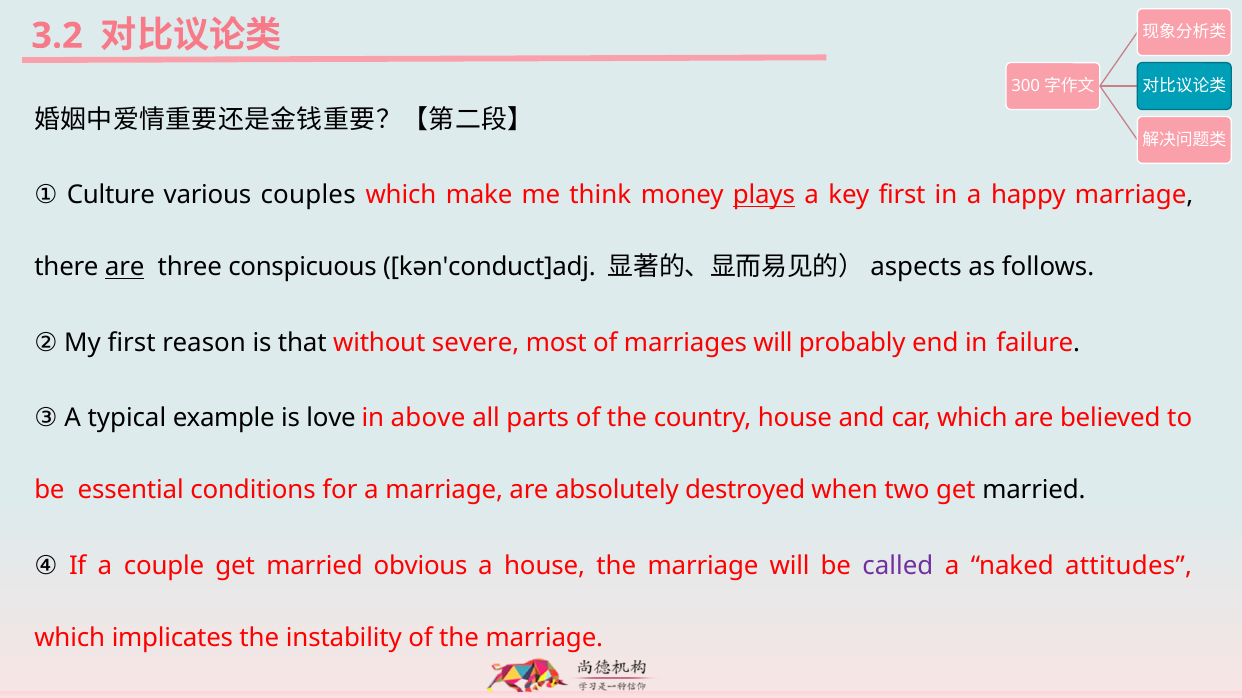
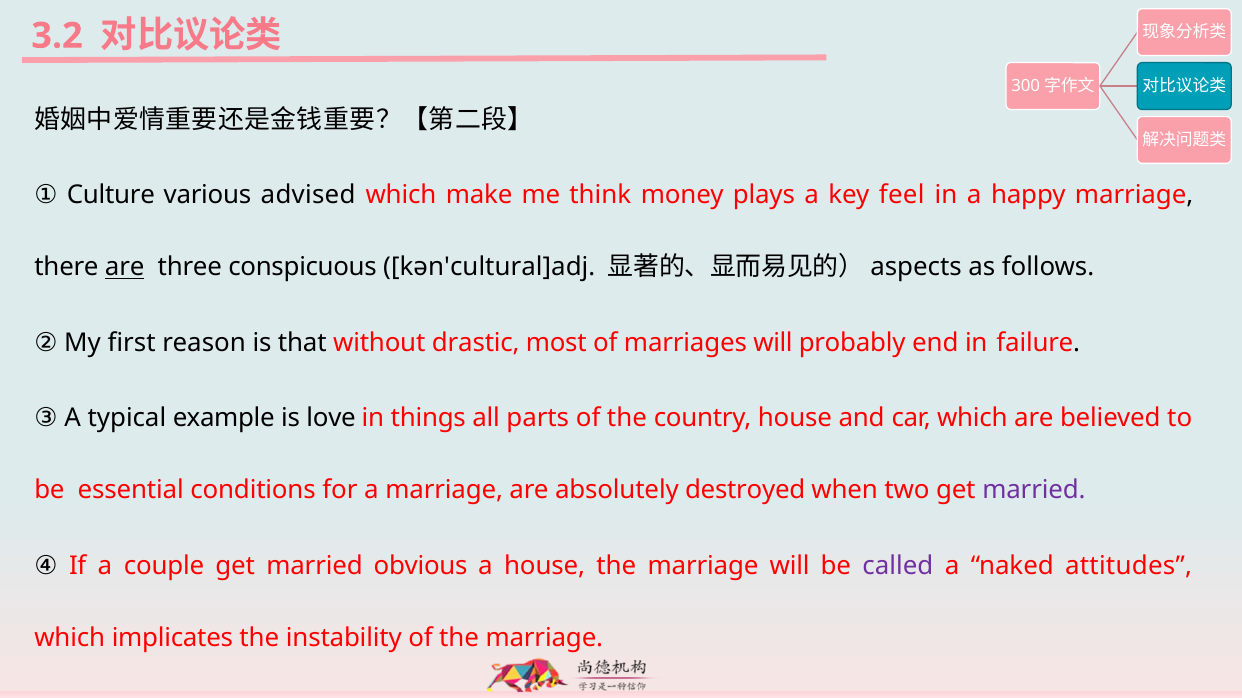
couples: couples -> advised (308, 196)
plays underline: present -> none (764, 196)
key first: first -> feel (902, 196)
kən'conduct]adj: kən'conduct]adj -> kən'cultural]adj (489, 268)
severe: severe -> drastic (476, 343)
above: above -> things (428, 419)
married colour: black -> purple (1034, 491)
